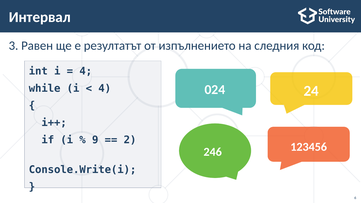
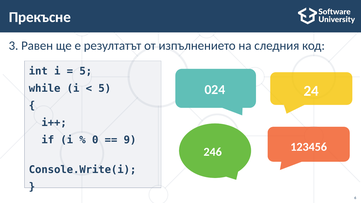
Интервал: Интервал -> Прекъсне (40, 17)
4: 4 -> 5 (86, 71)
4: 4 -> 5 (105, 88)
9: 9 -> 0 (95, 140)
2: 2 -> 9 (130, 140)
